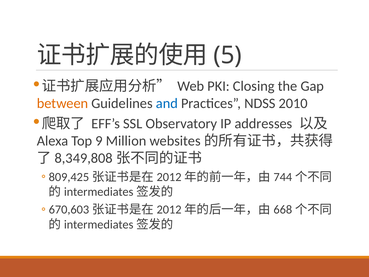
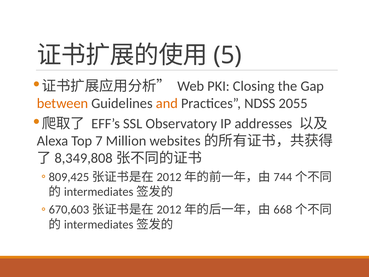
and colour: blue -> orange (167, 103)
2010: 2010 -> 2055 (293, 103)
9: 9 -> 7 (99, 141)
